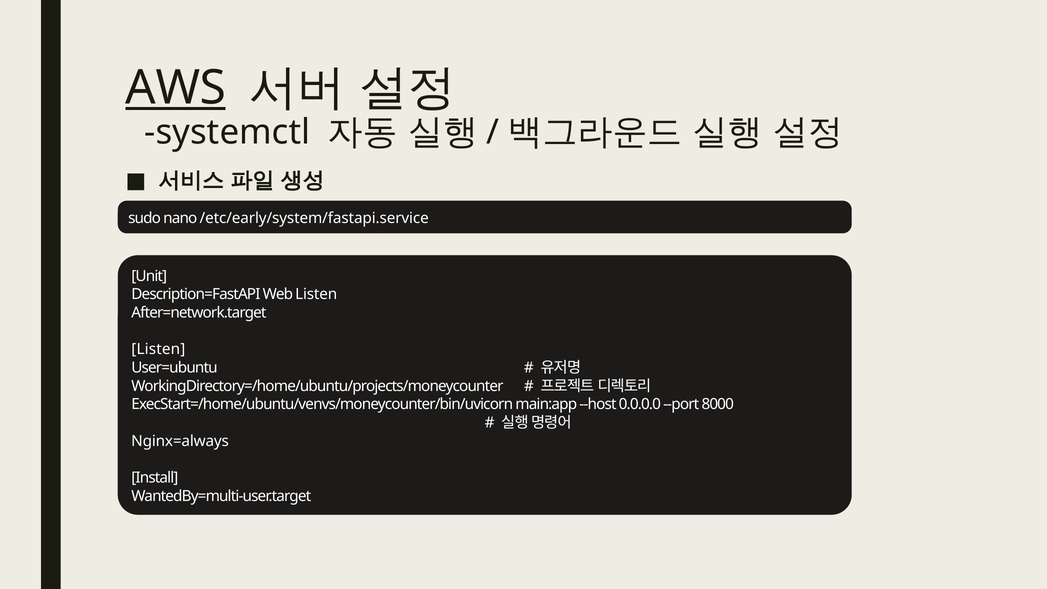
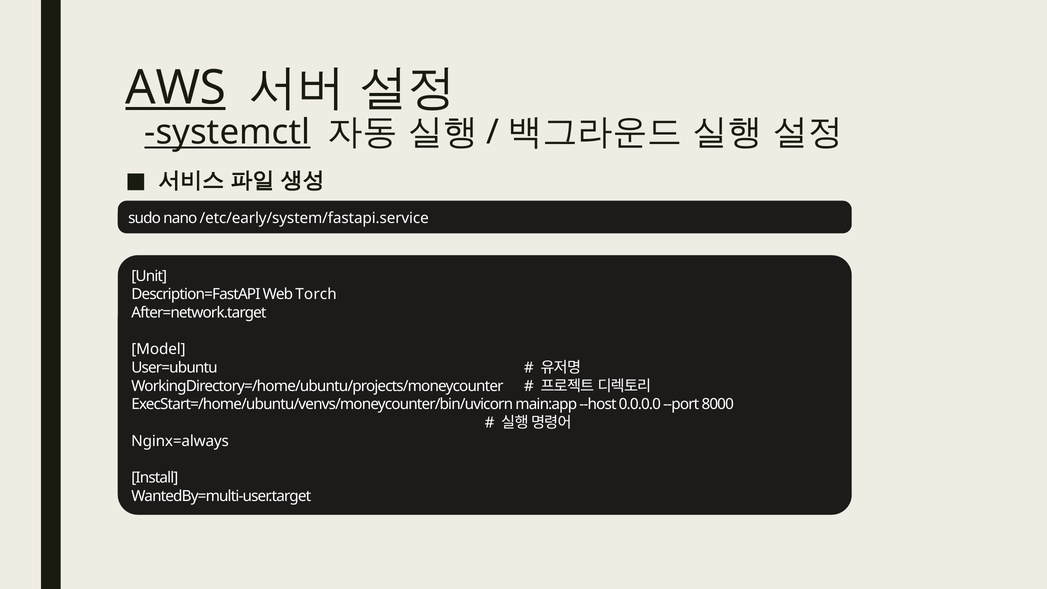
systemctl underline: none -> present (227, 132)
Web Listen: Listen -> Torch (316, 294)
Listen: Listen -> Model (158, 349)
